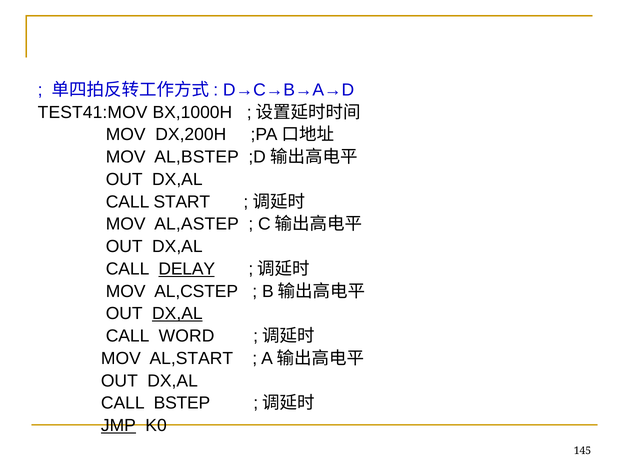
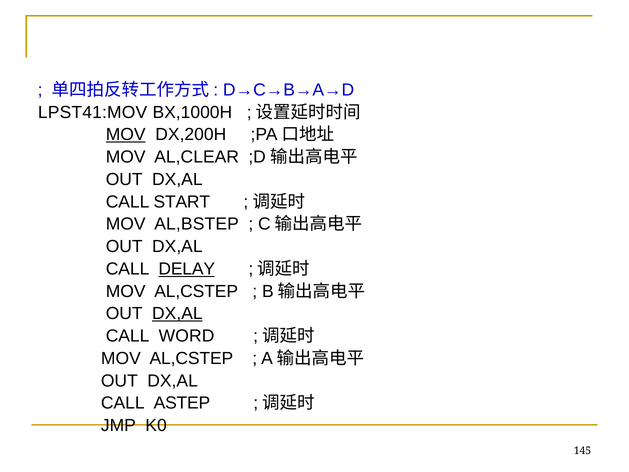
TEST41:MOV: TEST41:MOV -> LPST41:MOV (93, 112)
MOV underline: none -> present (126, 135)
AL,BSTEP: AL,BSTEP -> AL,CLEAR (197, 157)
AL,ASTEP: AL,ASTEP -> AL,BSTEP (197, 224)
AL,START: AL,START -> AL,CSTEP (191, 358)
BSTEP: BSTEP -> ASTEP (182, 403)
JMP underline: present -> none (118, 425)
